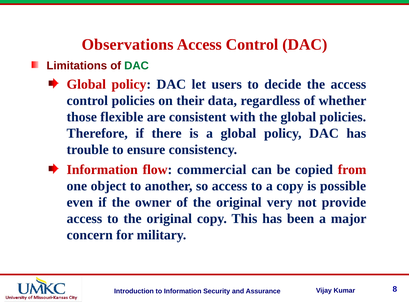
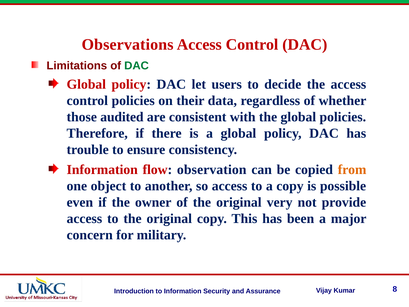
flexible: flexible -> audited (122, 117)
commercial: commercial -> observation (212, 169)
from colour: red -> orange (352, 169)
